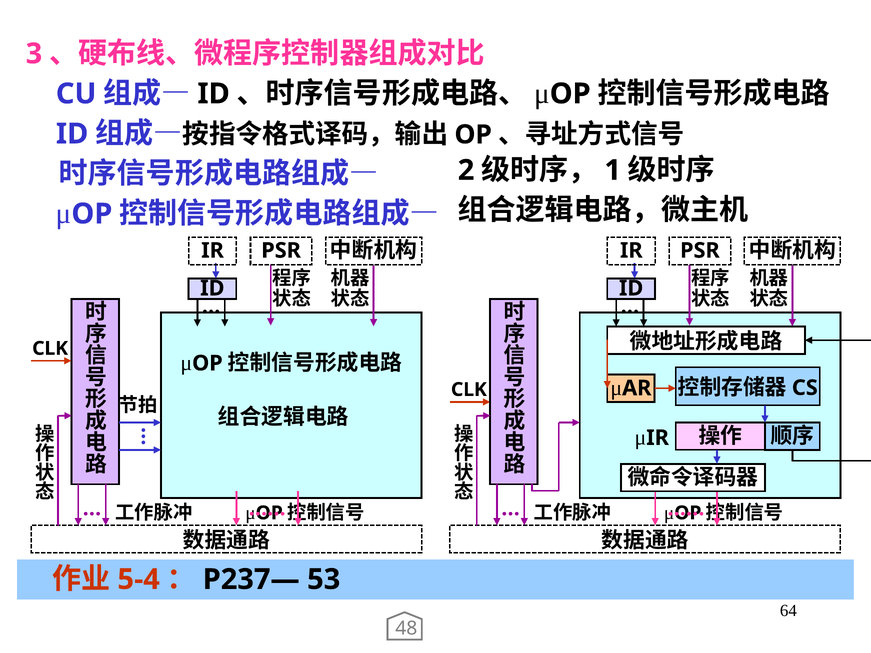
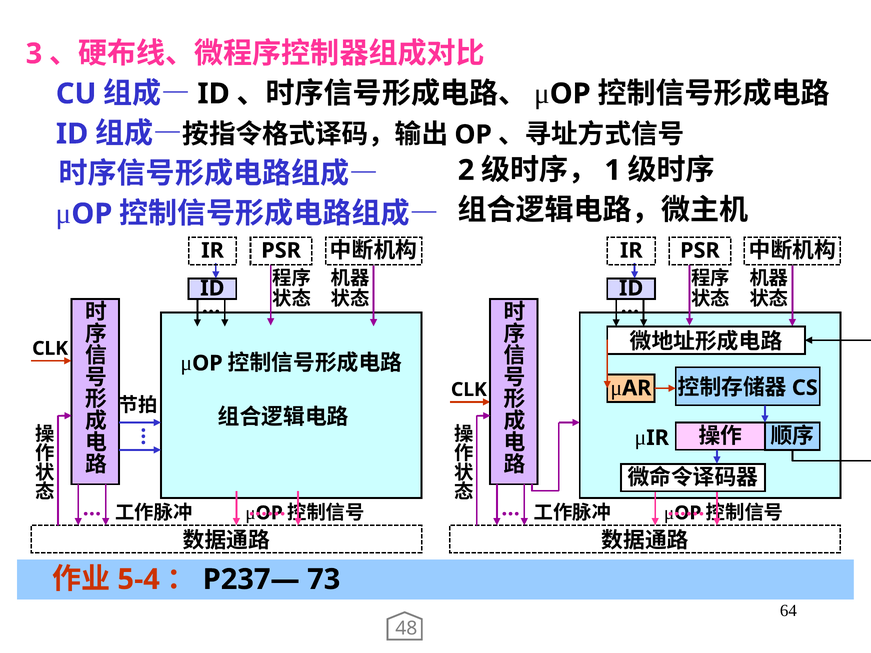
53: 53 -> 73 (324, 580)
